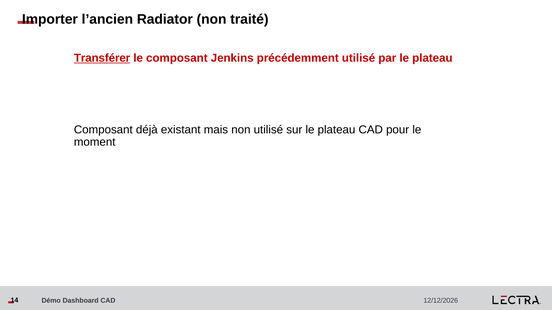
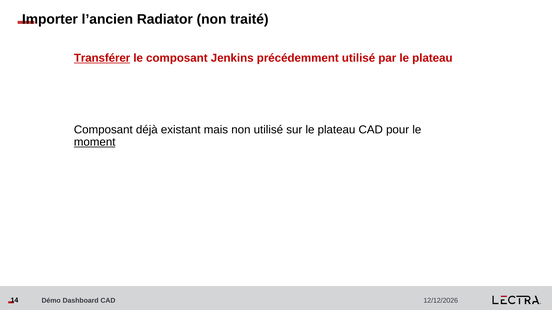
moment underline: none -> present (95, 142)
